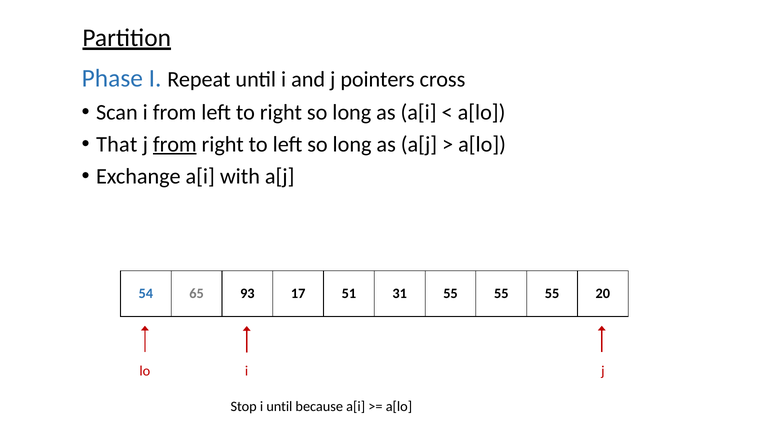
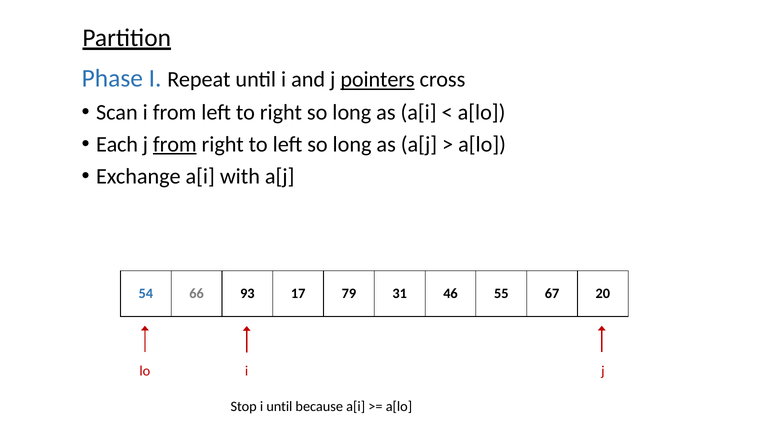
pointers underline: none -> present (378, 80)
That: That -> Each (117, 144)
65: 65 -> 66 (197, 293)
51: 51 -> 79 (349, 293)
31 55: 55 -> 46 (450, 293)
55: 55 -> 67 (552, 293)
